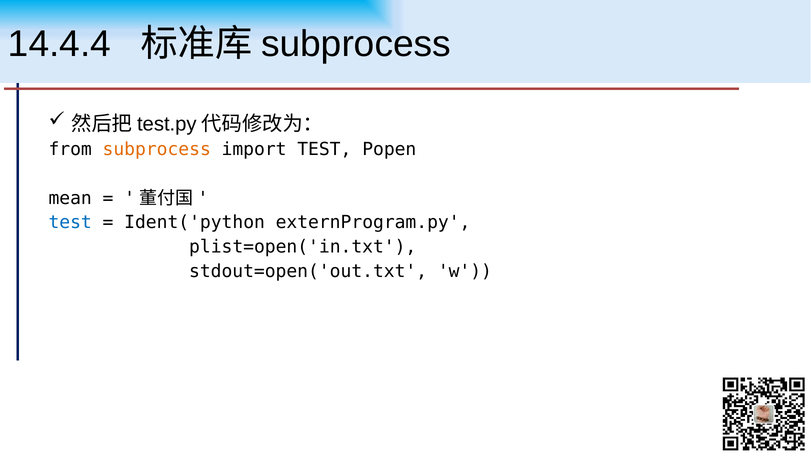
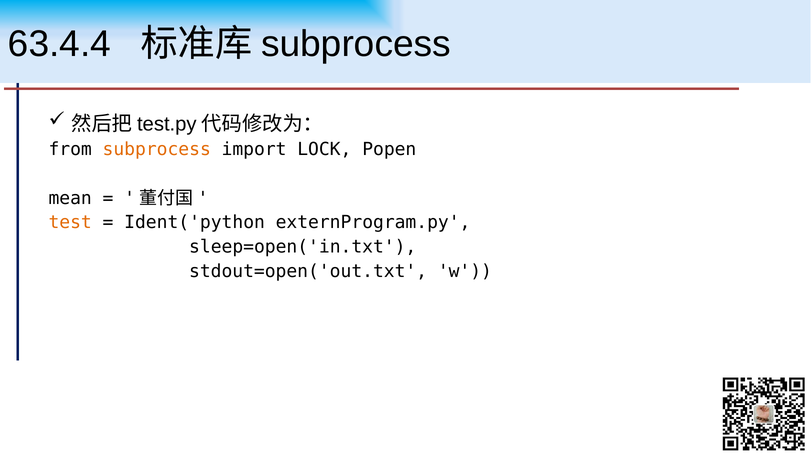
14.4.4: 14.4.4 -> 63.4.4 (59, 44)
import TEST: TEST -> LOCK (324, 150)
test colour: blue -> orange (70, 223)
plist=open('in.txt: plist=open('in.txt -> sleep=open('in.txt (303, 247)
